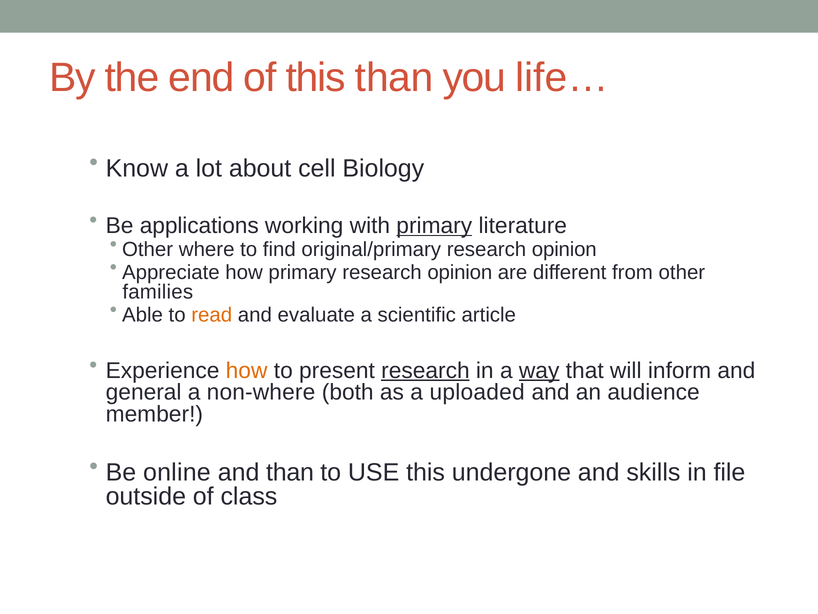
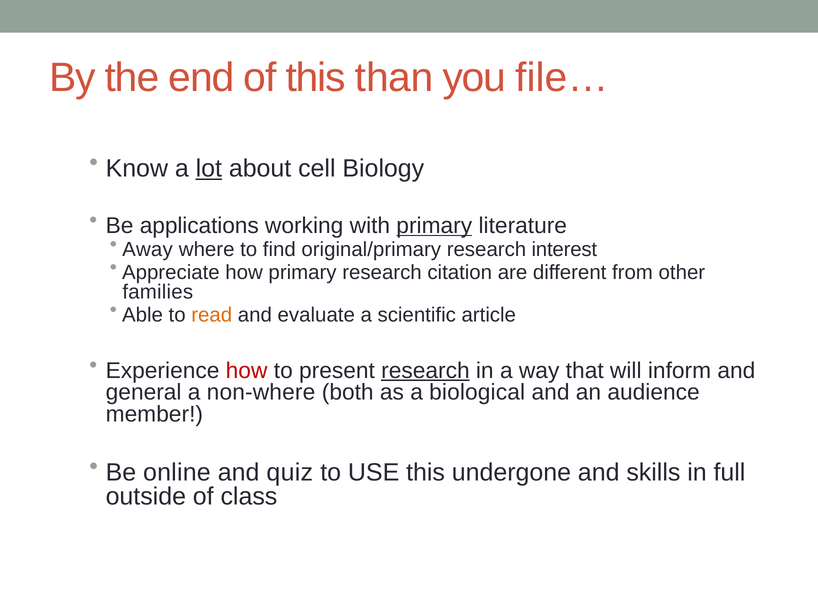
life…: life… -> file… (562, 78)
lot underline: none -> present (209, 169)
Other: Other -> Away (147, 249)
original/primary research opinion: opinion -> interest (564, 249)
primary research opinion: opinion -> citation (460, 272)
how colour: orange -> red (247, 370)
way underline: present -> none (539, 370)
uploaded: uploaded -> biological (477, 392)
and than: than -> quiz (290, 472)
file: file -> full (729, 472)
